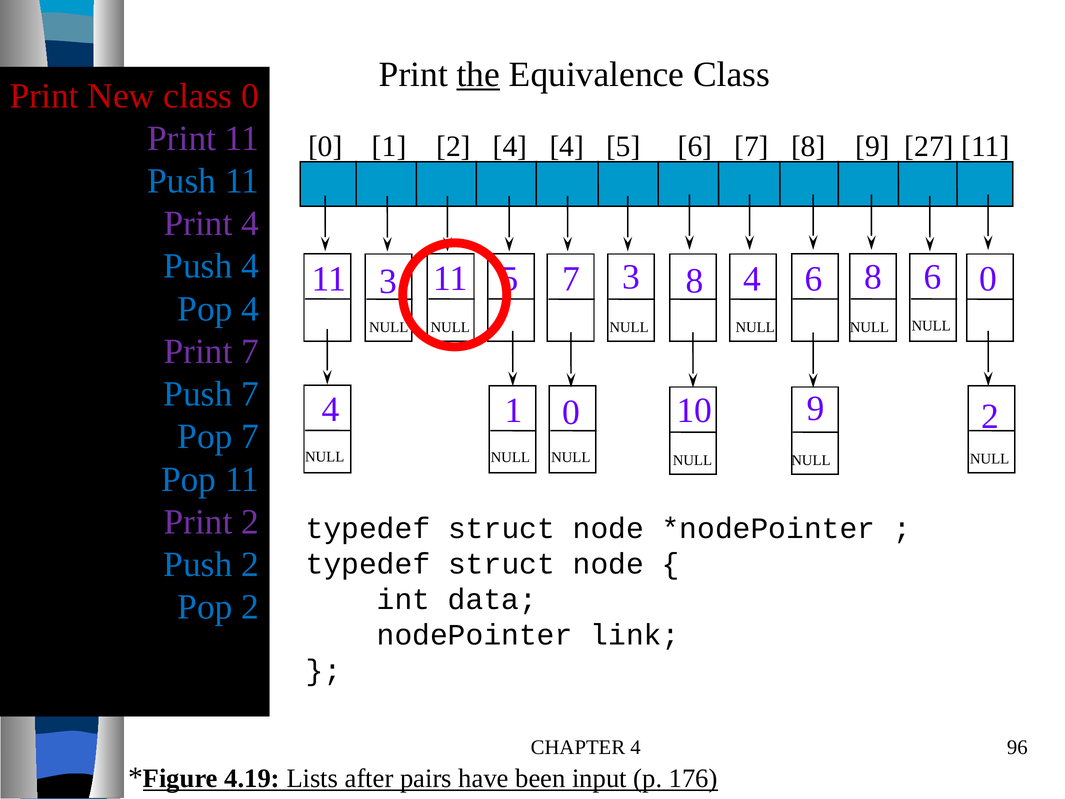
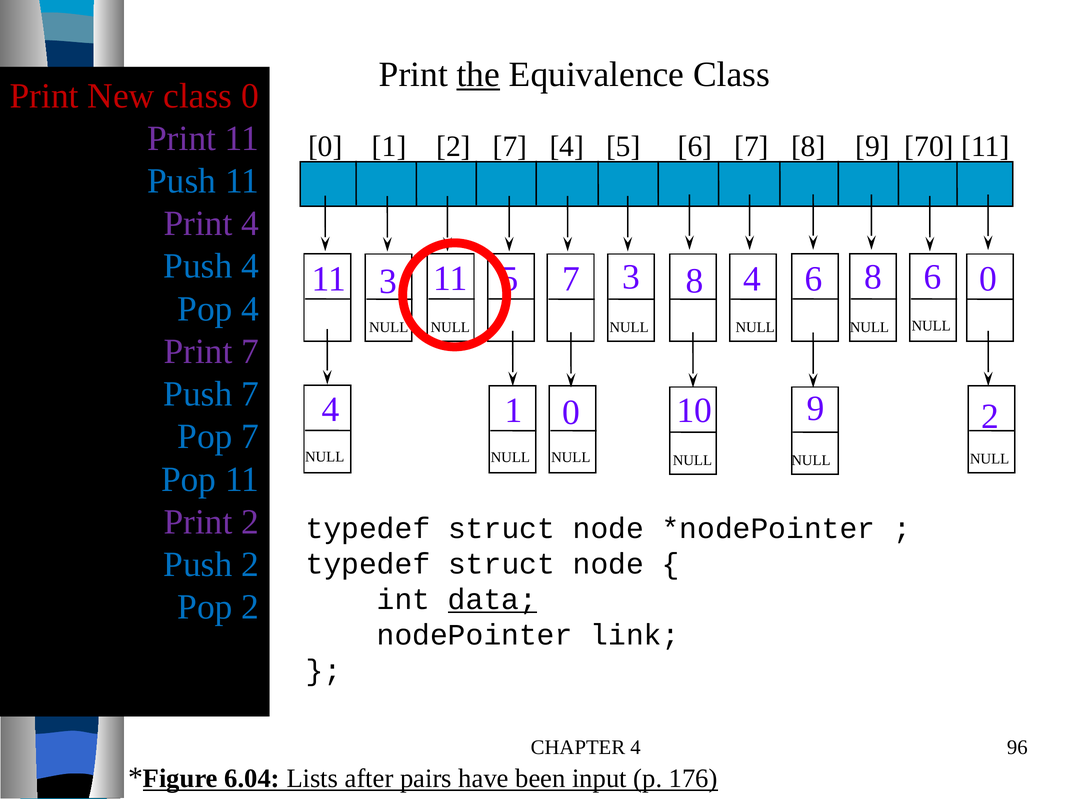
1 2 4: 4 -> 7 (510, 147)
27: 27 -> 70 (929, 147)
data underline: none -> present (492, 599)
4.19: 4.19 -> 6.04 (252, 778)
